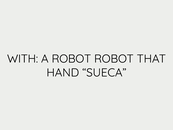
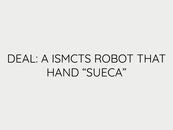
WITH: WITH -> DEAL (22, 59)
A ROBOT: ROBOT -> ISMCTS (71, 59)
